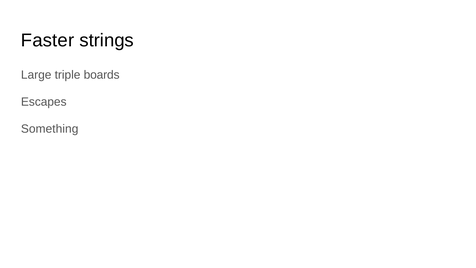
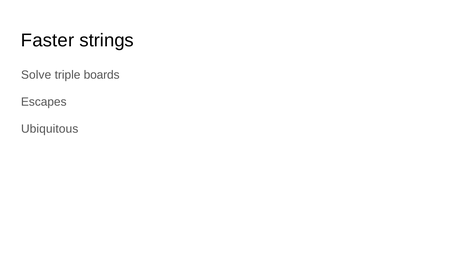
Large: Large -> Solve (36, 75)
Something: Something -> Ubiquitous (50, 129)
